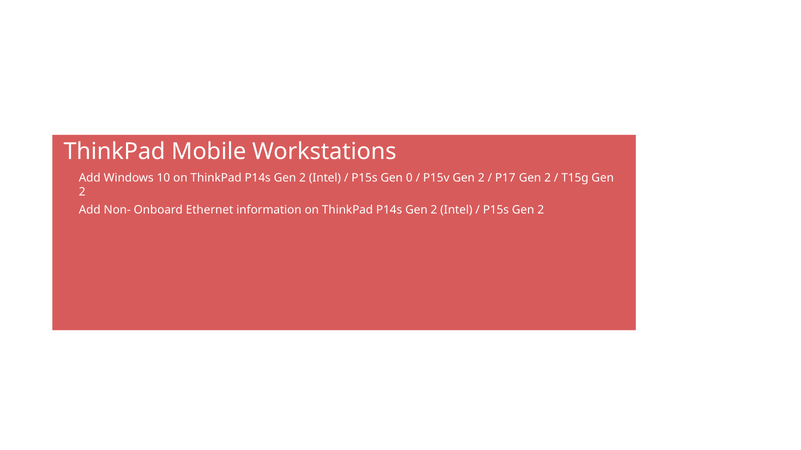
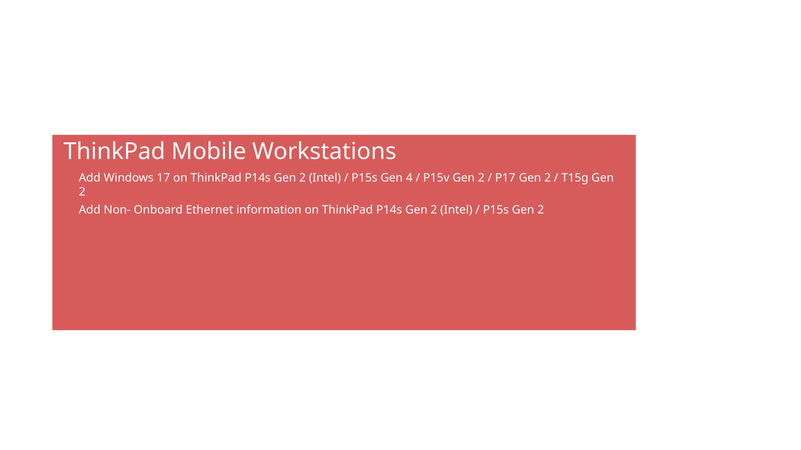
10: 10 -> 17 (163, 178)
0: 0 -> 4 (409, 178)
